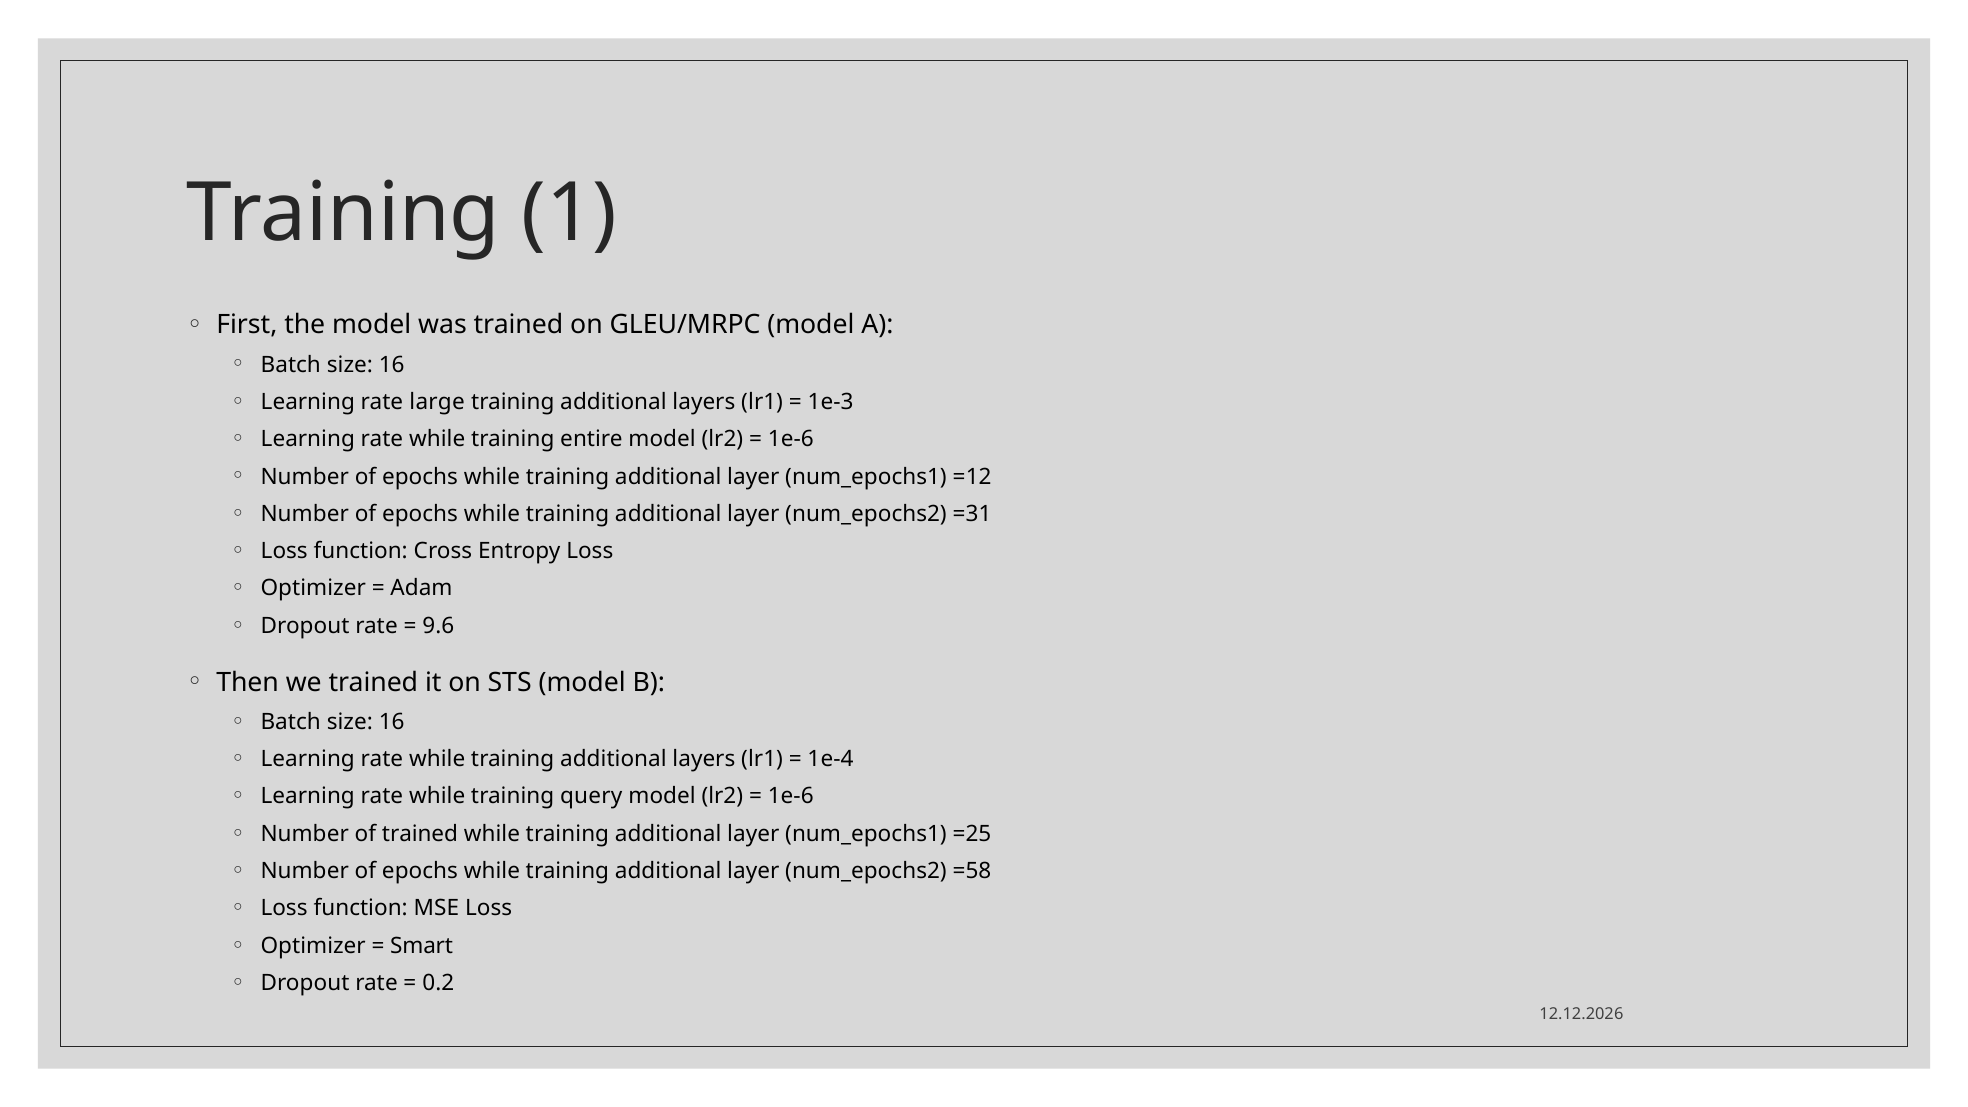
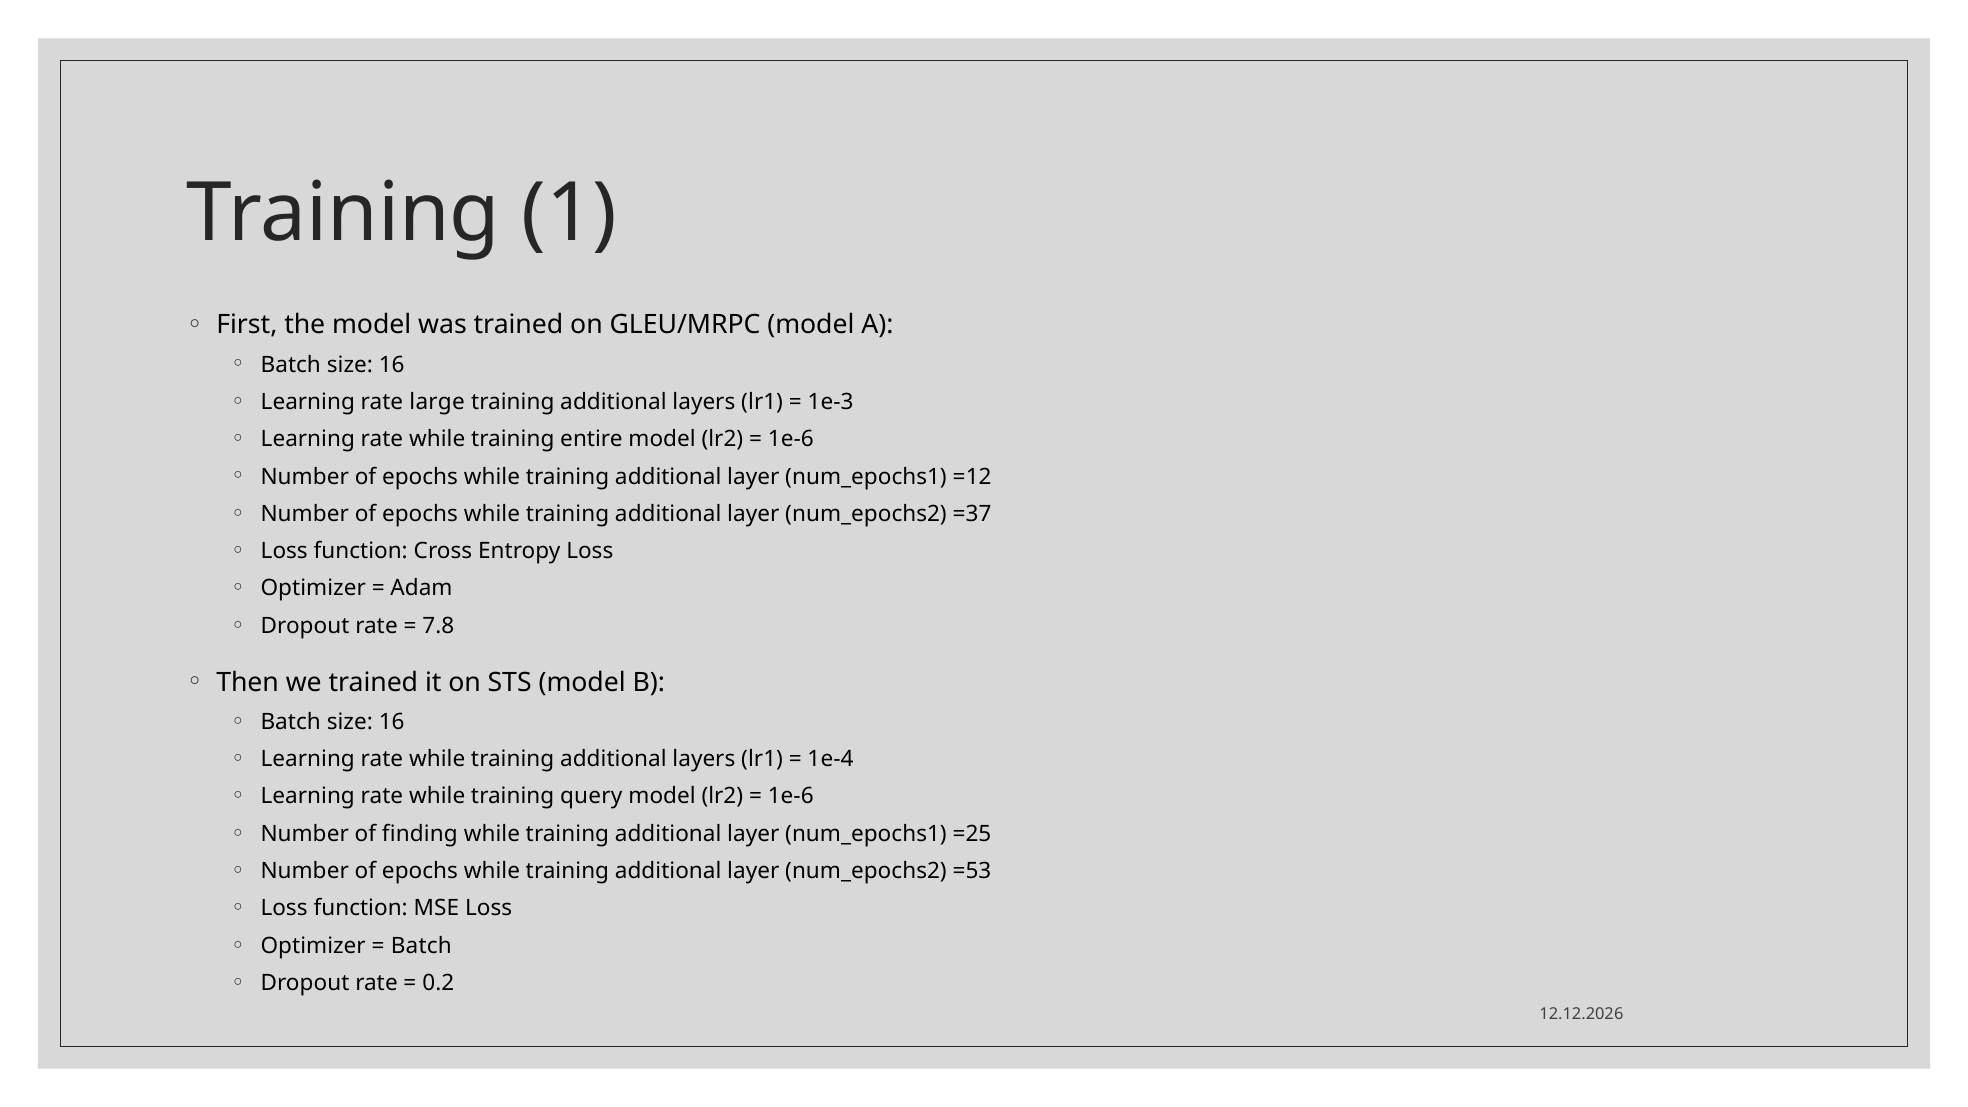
=31: =31 -> =37 (972, 514)
9.6: 9.6 -> 7.8 (438, 626)
of trained: trained -> finding (420, 834)
=58: =58 -> =53 (972, 871)
Smart: Smart -> Batch (421, 946)
